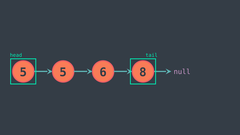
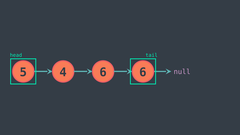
5 5: 5 -> 4 (63, 72)
6 8: 8 -> 6 (143, 72)
